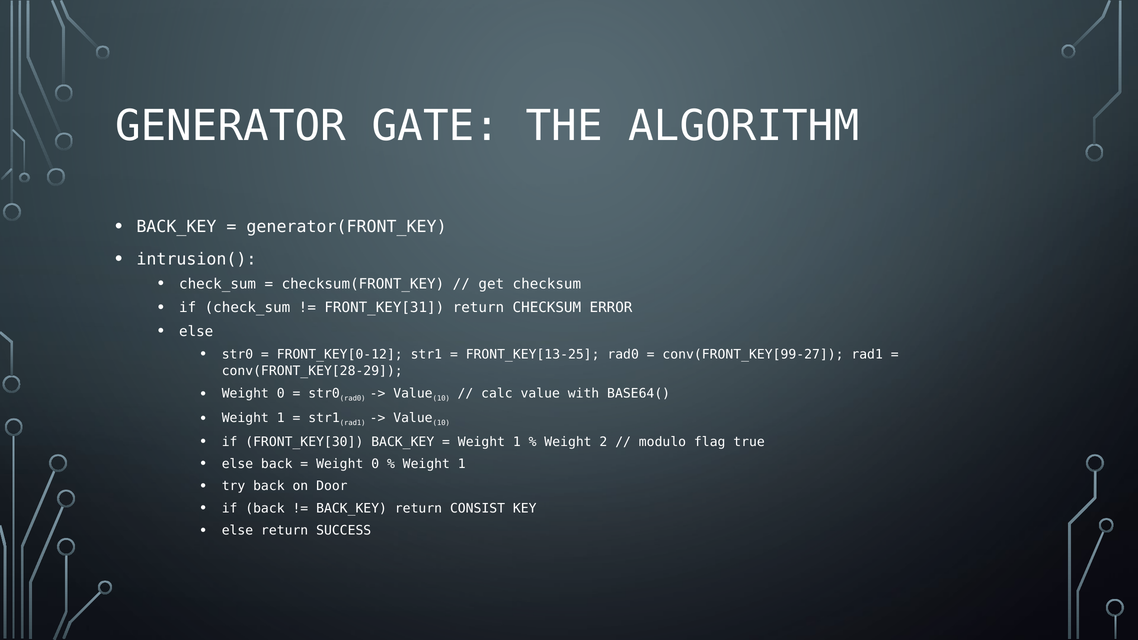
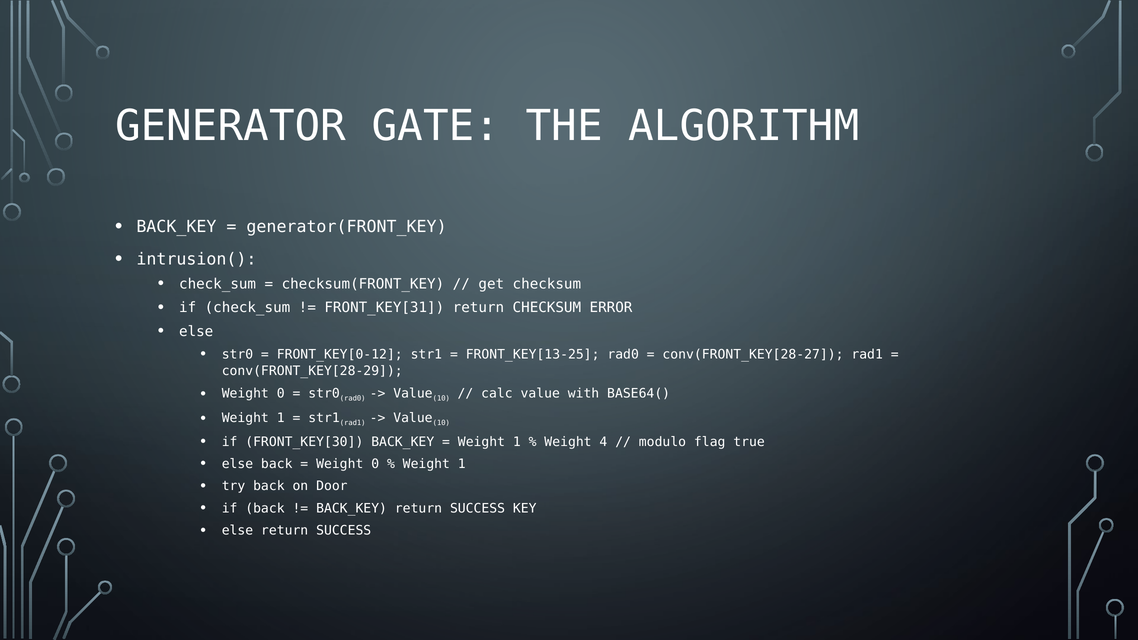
conv(FRONT_KEY[99-27: conv(FRONT_KEY[99-27 -> conv(FRONT_KEY[28-27 (753, 354)
2: 2 -> 4 (603, 442)
BACK_KEY return CONSIST: CONSIST -> SUCCESS (478, 508)
